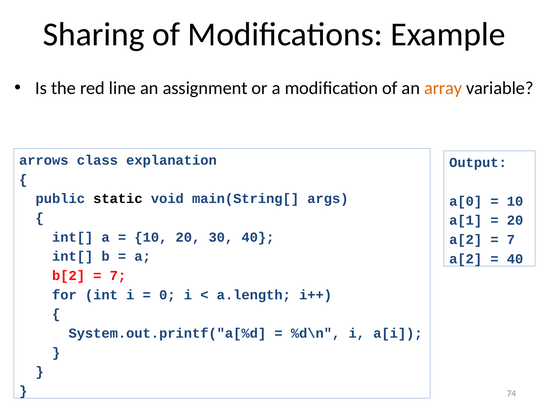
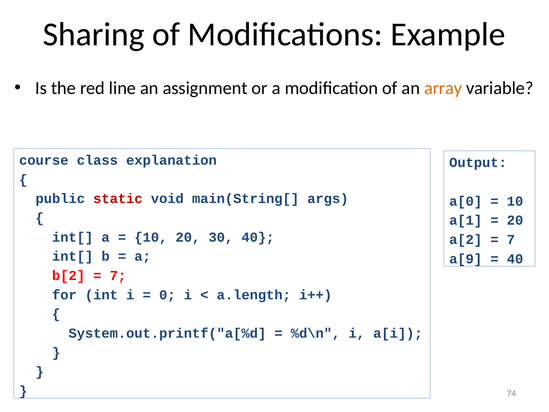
arrows: arrows -> course (44, 160)
static colour: black -> red (118, 199)
a[2: a[2 -> a[9 (466, 259)
